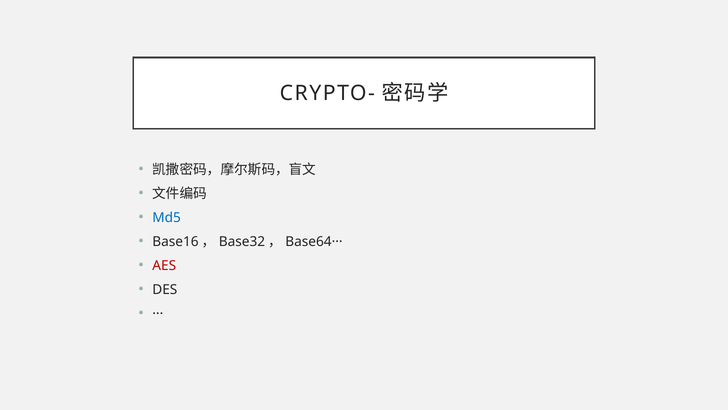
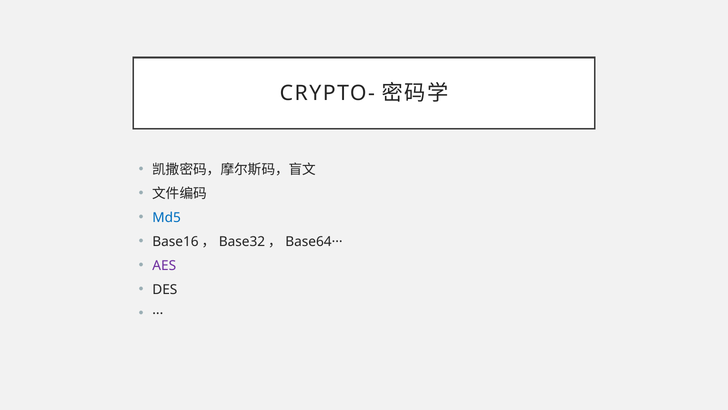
AES colour: red -> purple (164, 265)
